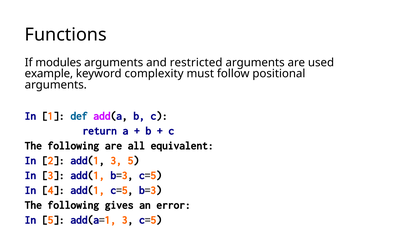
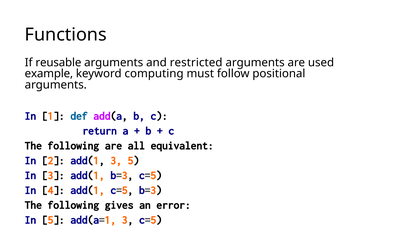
modules: modules -> reusable (58, 62)
complexity: complexity -> computing (154, 74)
